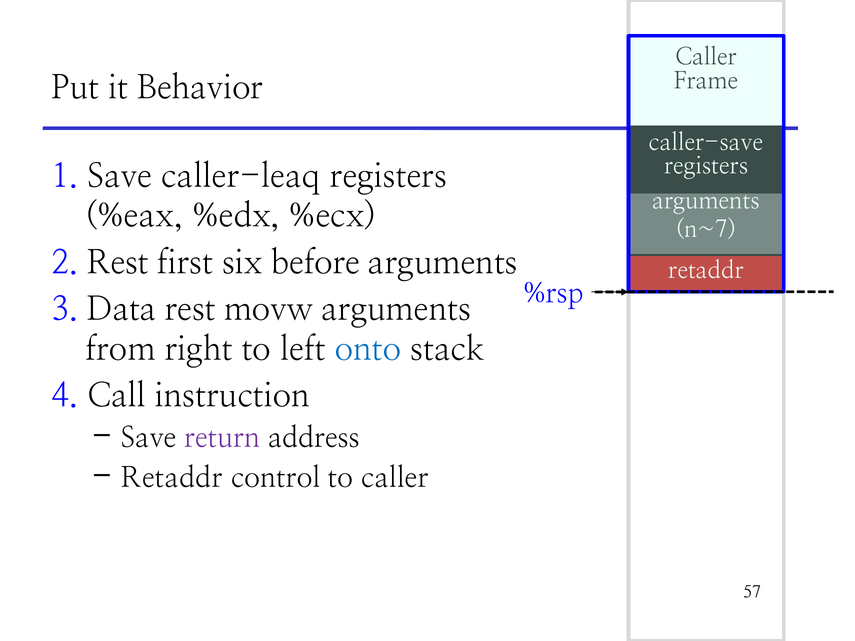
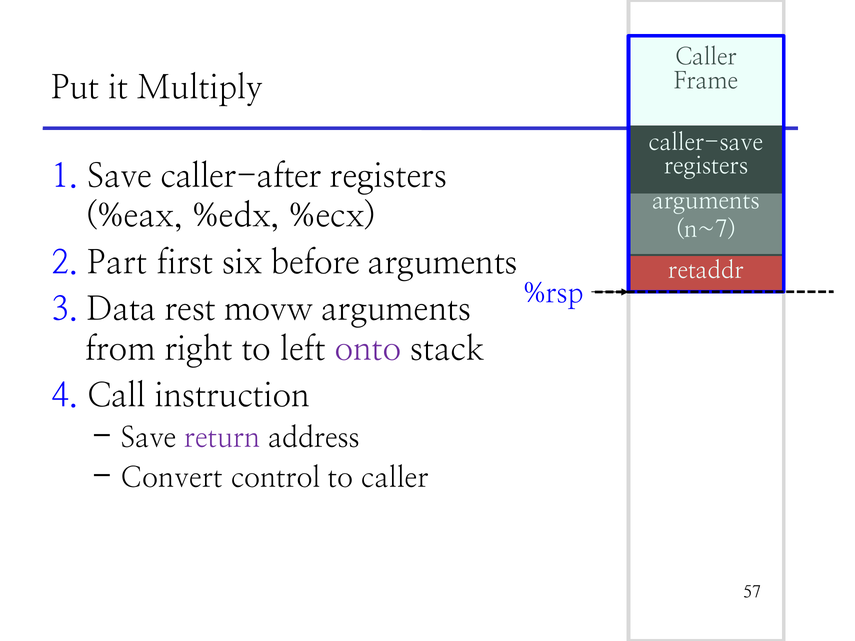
Behavior: Behavior -> Multiply (200, 88)
caller-leaq: caller-leaq -> caller-after (241, 176)
2 Rest: Rest -> Part (117, 263)
onto colour: blue -> purple (368, 349)
Retaddr: Retaddr -> Convert (172, 478)
